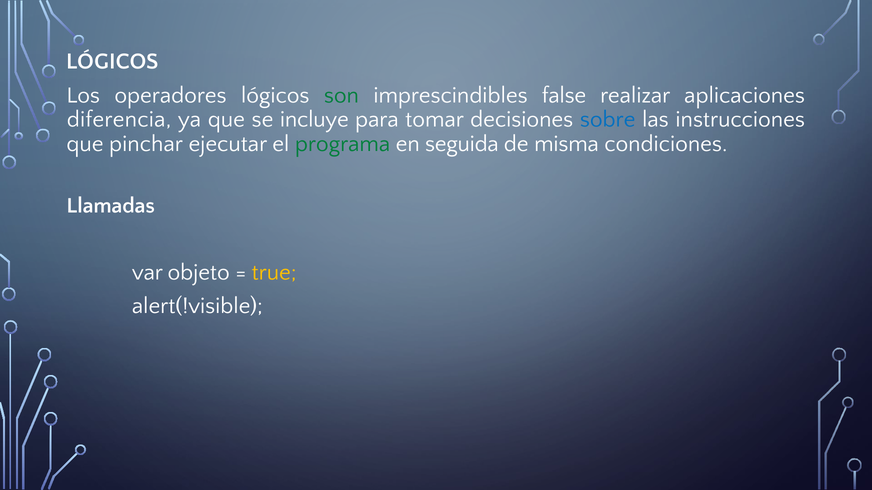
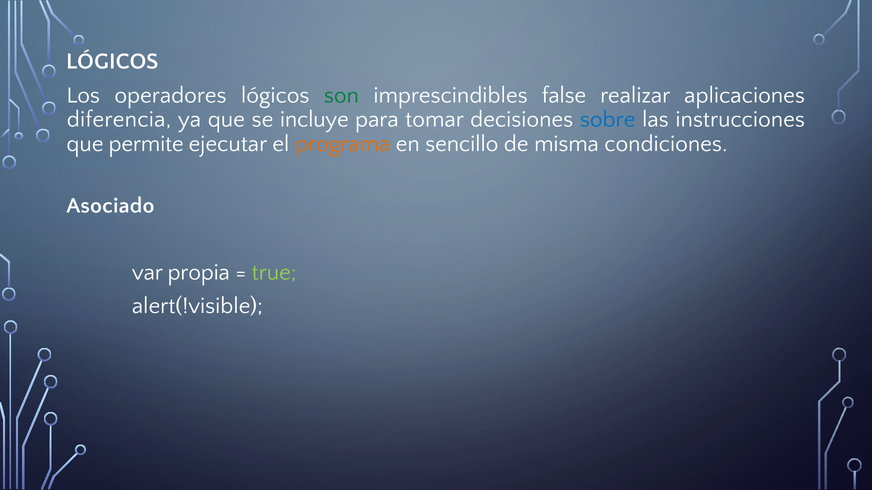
pinchar: pinchar -> permite (146, 144)
programa colour: green -> orange (343, 144)
seguida: seguida -> sencillo (462, 144)
Llamadas: Llamadas -> Asociado (110, 206)
objeto: objeto -> propia (199, 273)
true colour: yellow -> light green (274, 273)
